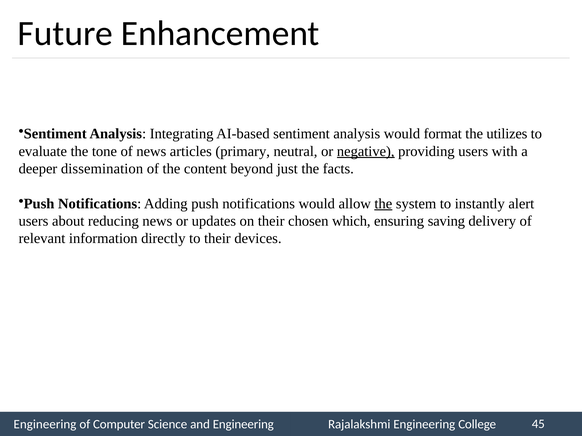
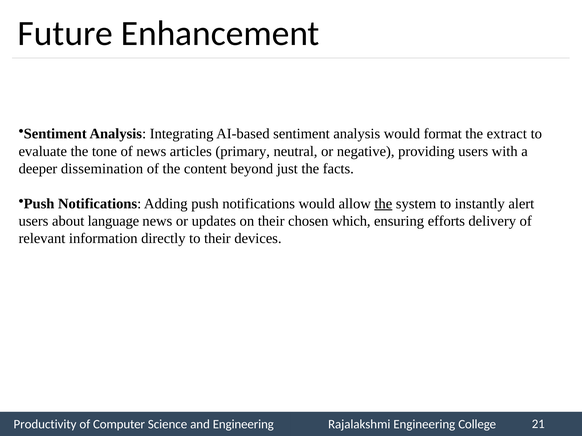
utilizes: utilizes -> extract (507, 134)
negative underline: present -> none (366, 151)
reducing: reducing -> language (113, 221)
saving: saving -> efforts (446, 221)
Engineering: Engineering -> Productivity (45, 425)
45: 45 -> 21 (538, 425)
